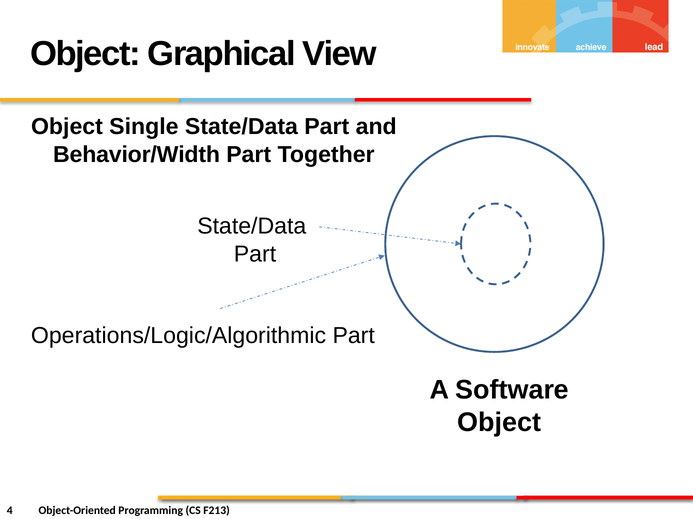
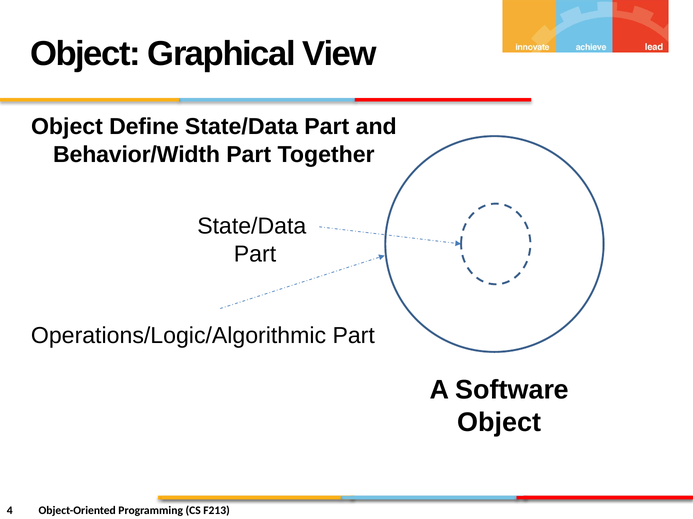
Single: Single -> Define (144, 127)
